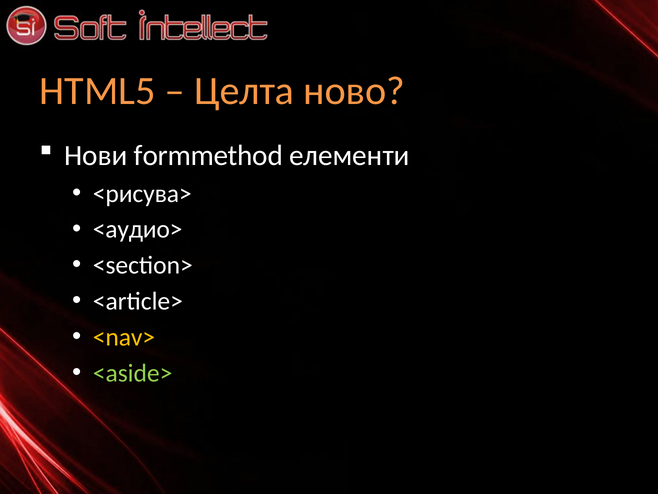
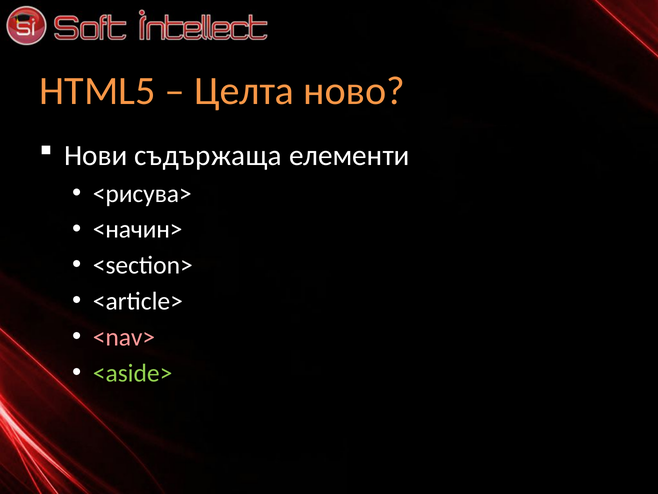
formmethod: formmethod -> съдържаща (208, 156)
<аудио>: <аудио> -> <начин> (138, 229)
<nav> colour: yellow -> pink (124, 337)
